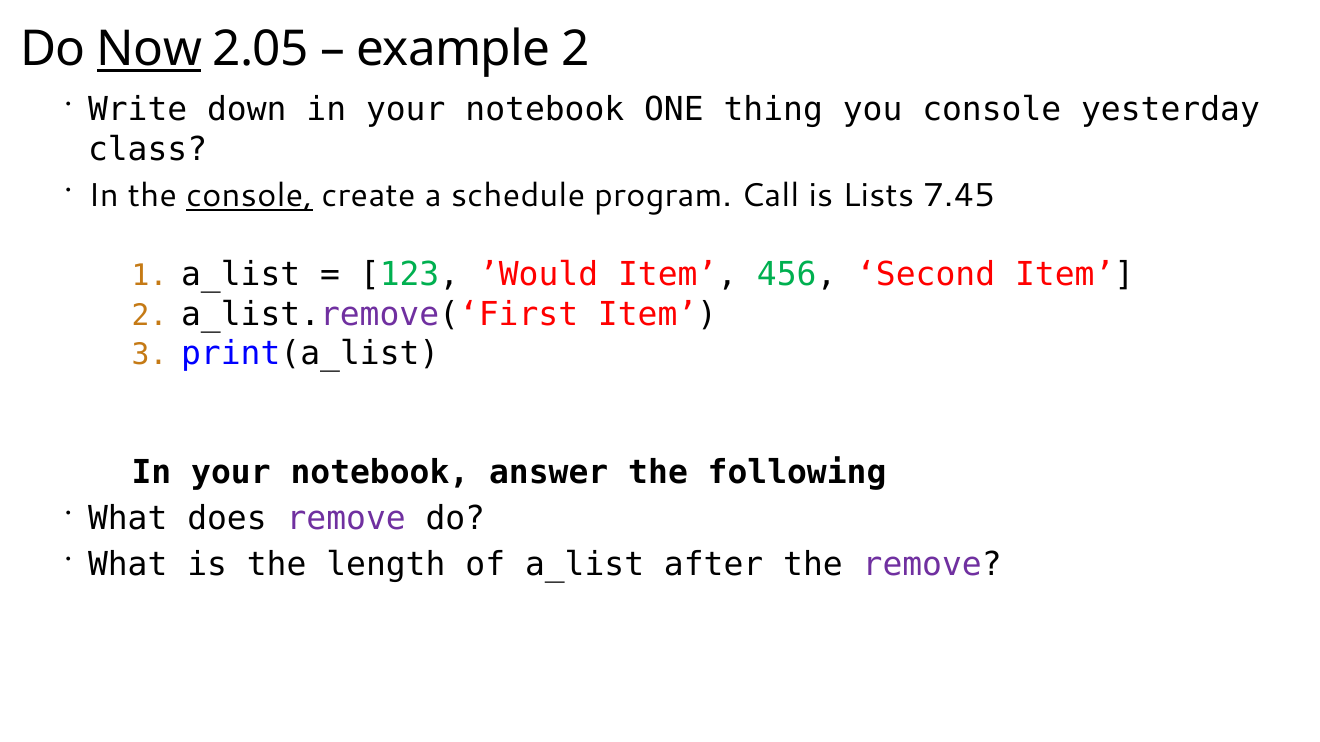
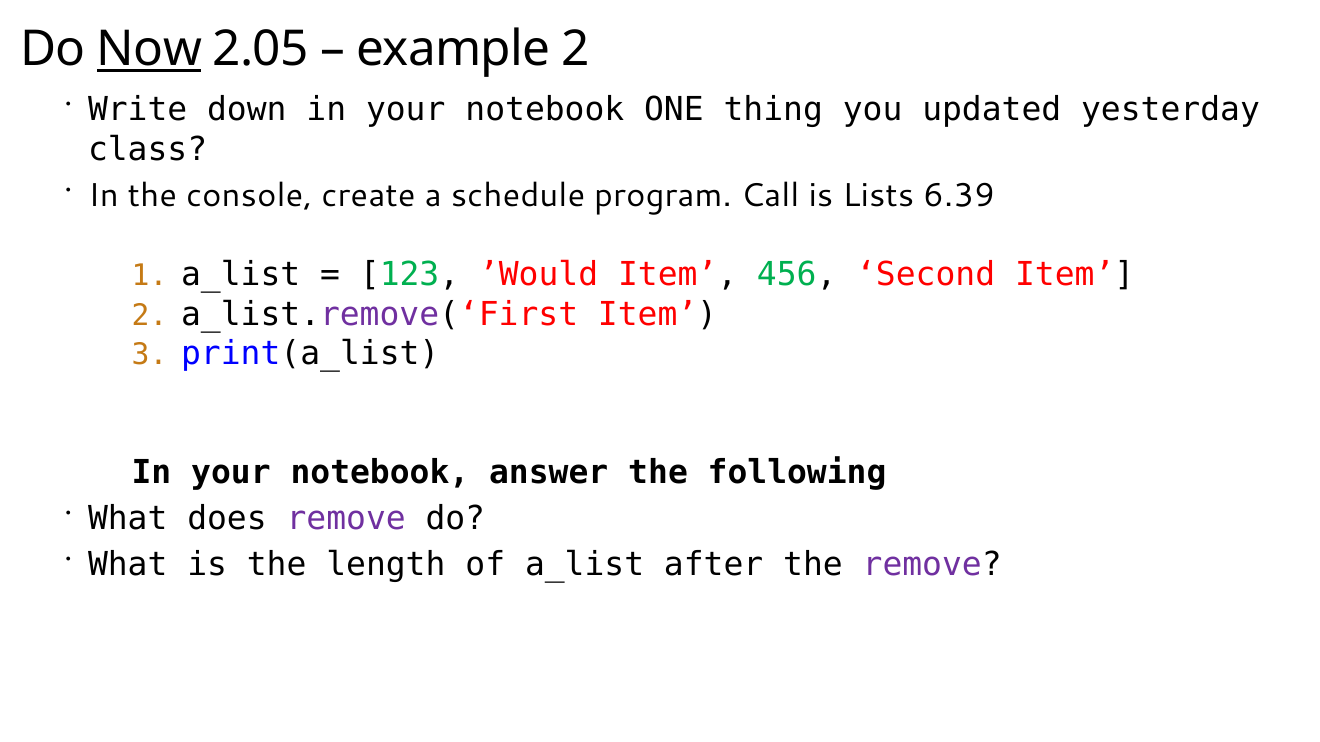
you console: console -> updated (992, 110)
console underline: present -> none (249, 196)
7.45: 7.45 -> 6.39 (959, 196)
